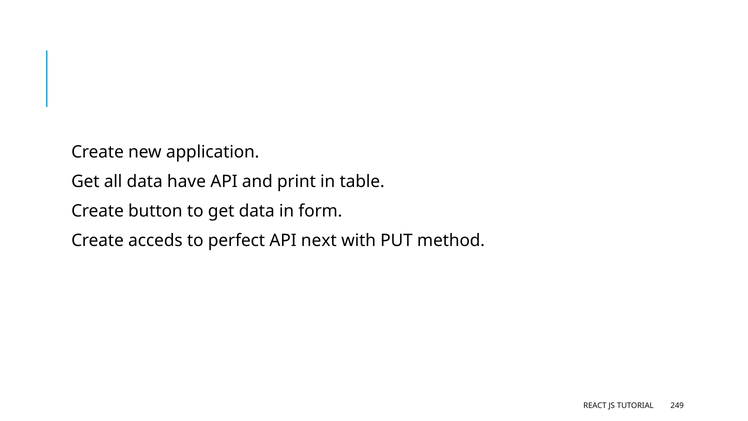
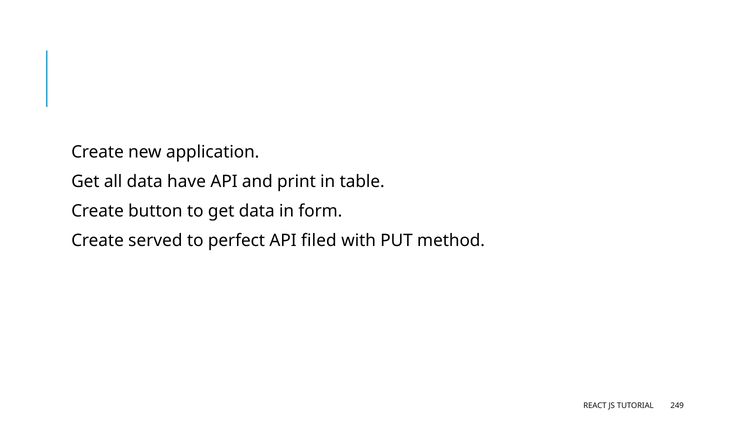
acceds: acceds -> served (155, 240)
next: next -> filed (319, 240)
